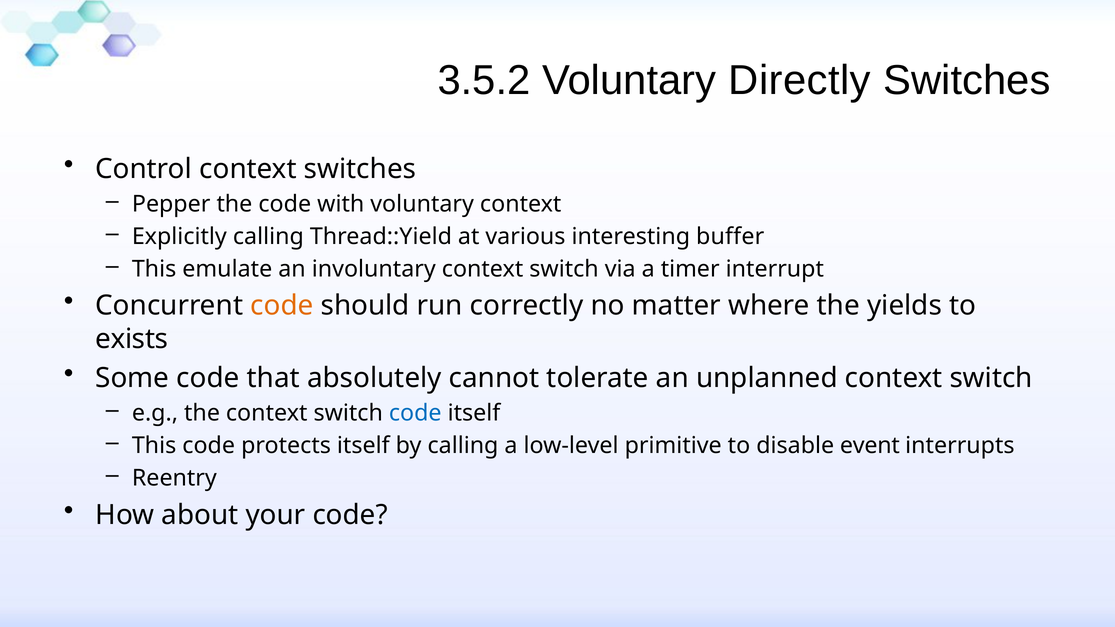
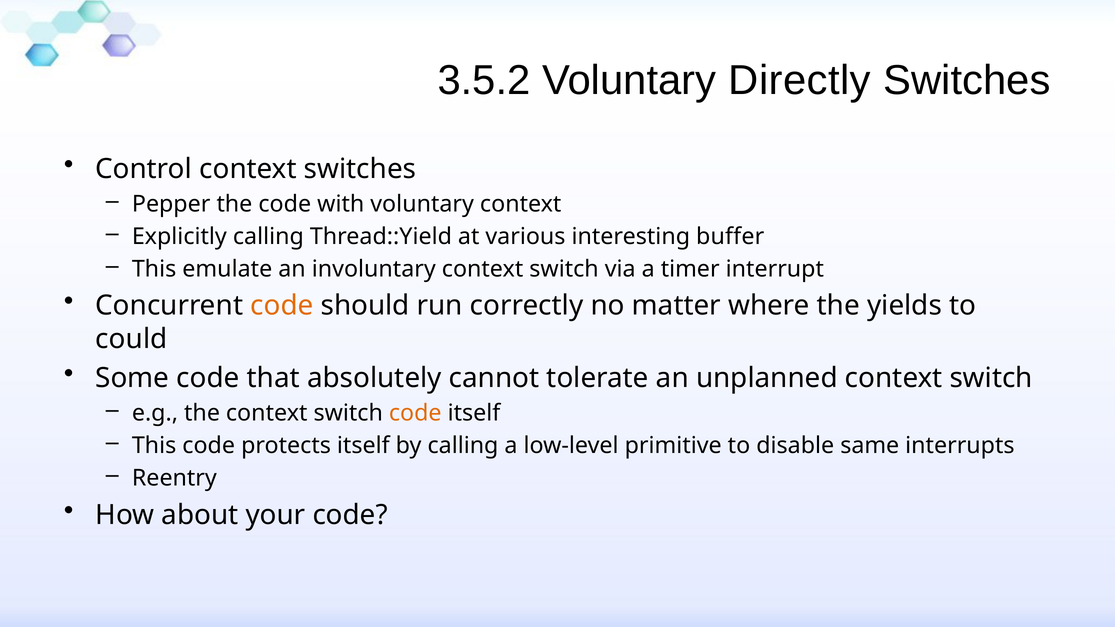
exists: exists -> could (131, 339)
code colour: blue -> orange (415, 413)
event: event -> same (870, 446)
